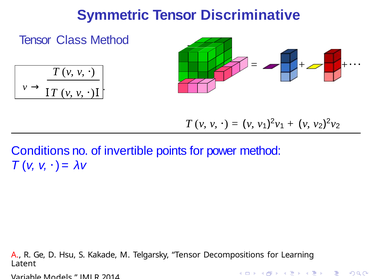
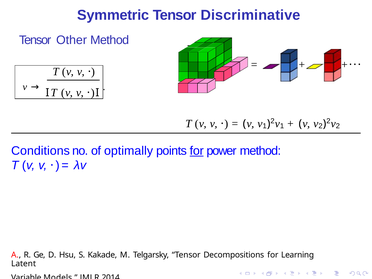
Class: Class -> Other (72, 40)
invertible: invertible -> optimally (129, 151)
for underline: none -> present (197, 151)
